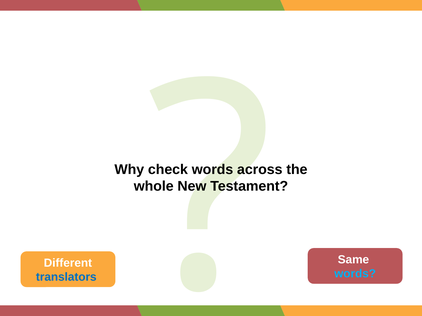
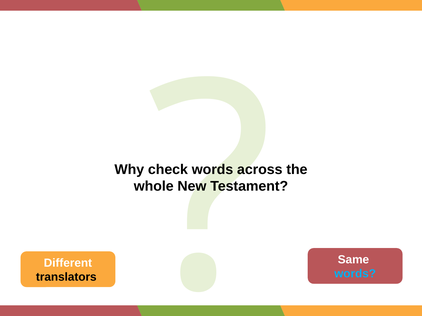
translators colour: blue -> black (66, 277)
